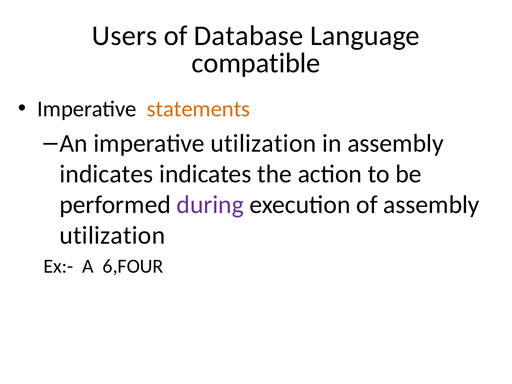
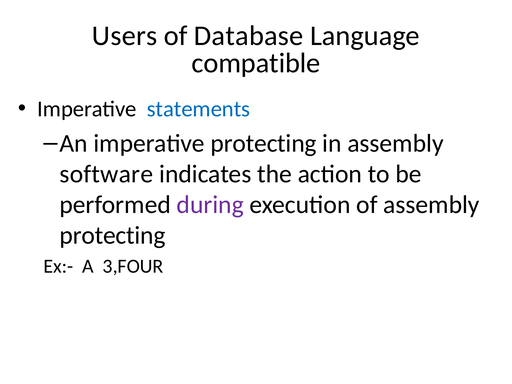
statements colour: orange -> blue (198, 109)
imperative utilization: utilization -> protecting (264, 143)
indicates: indicates -> software (106, 174)
utilization: utilization -> protecting (113, 235)
6,FOUR: 6,FOUR -> 3,FOUR (133, 266)
